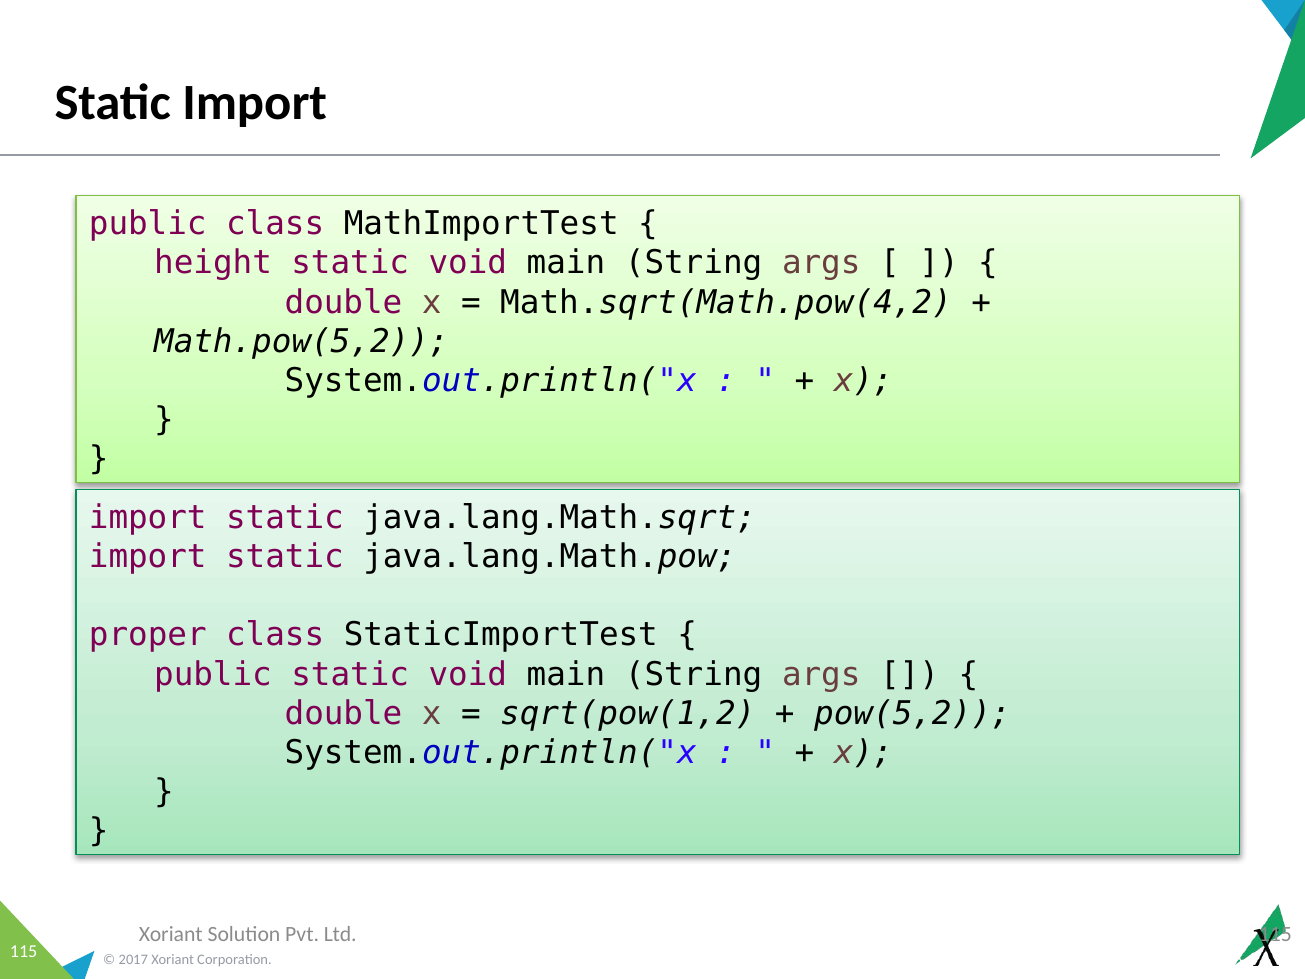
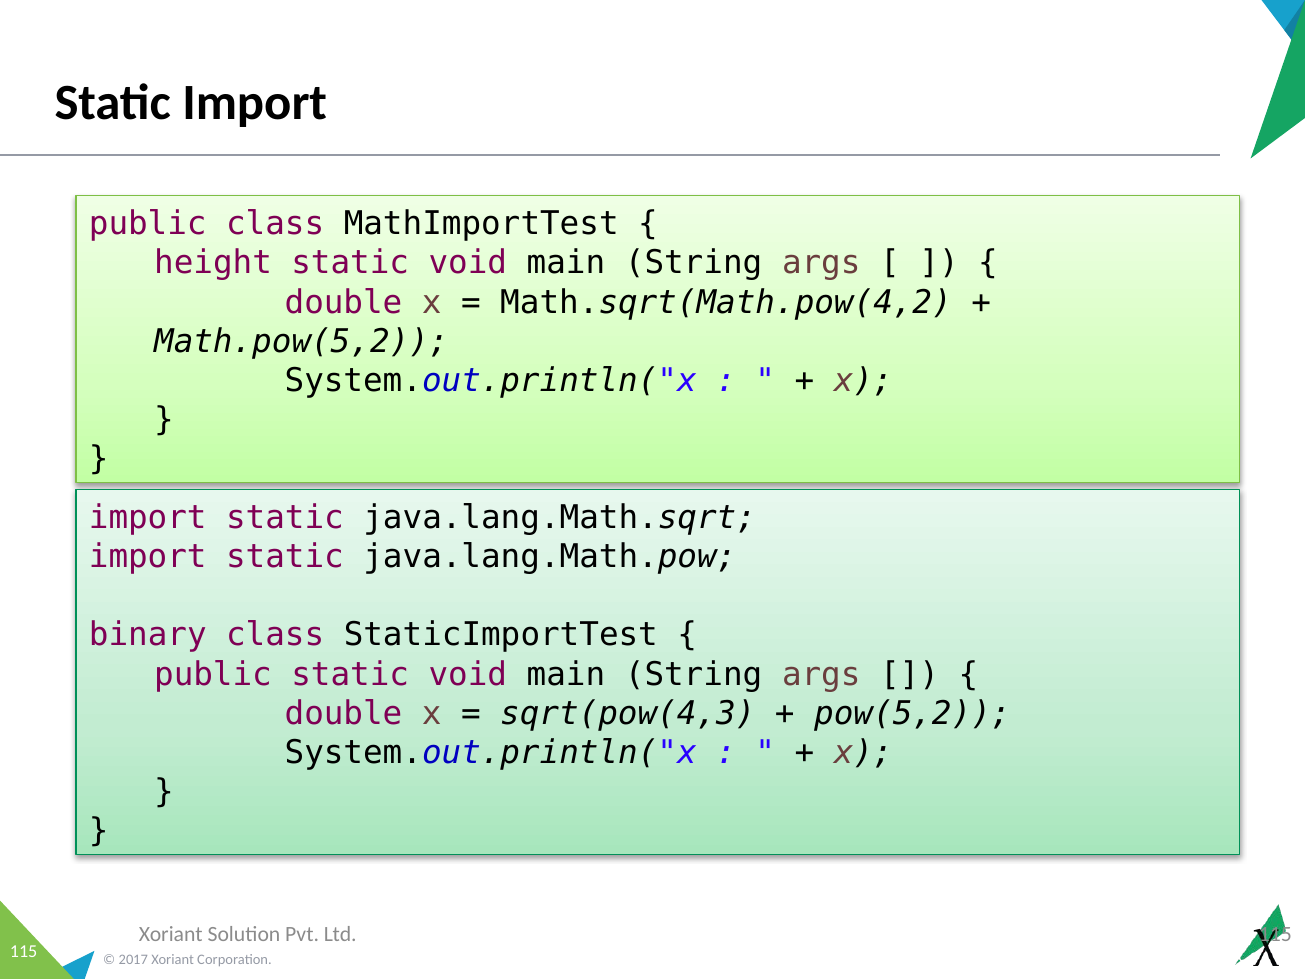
proper: proper -> binary (148, 635)
sqrt(pow(1,2: sqrt(pow(1,2 -> sqrt(pow(4,3 (628, 713)
